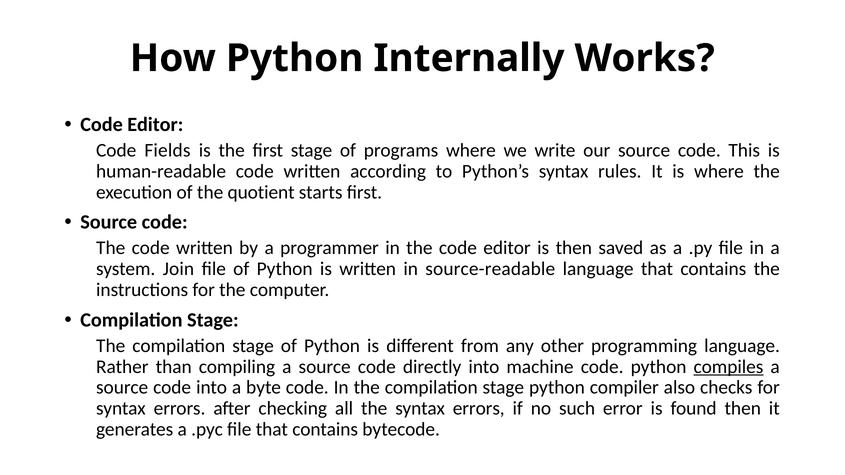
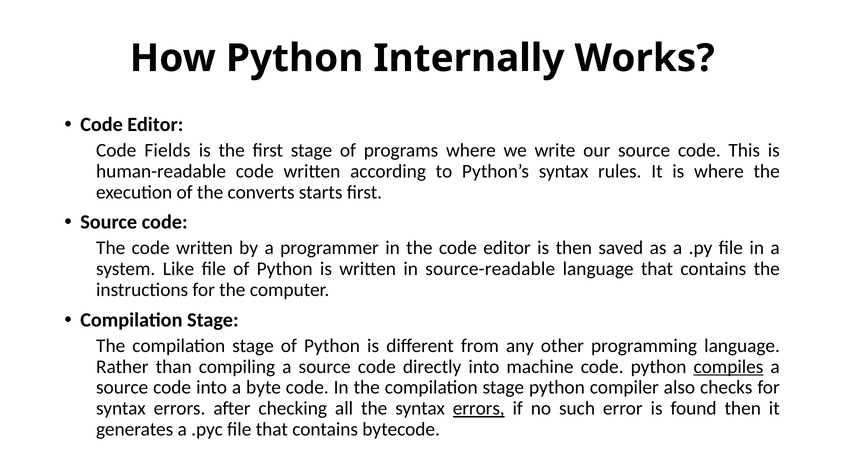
quotient: quotient -> converts (261, 192)
Join: Join -> Like (178, 269)
errors underline: none -> present (479, 409)
